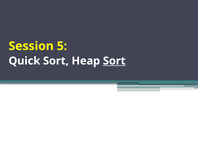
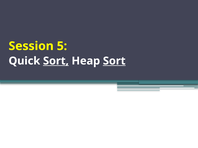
Sort underline: none -> present (56, 61)
